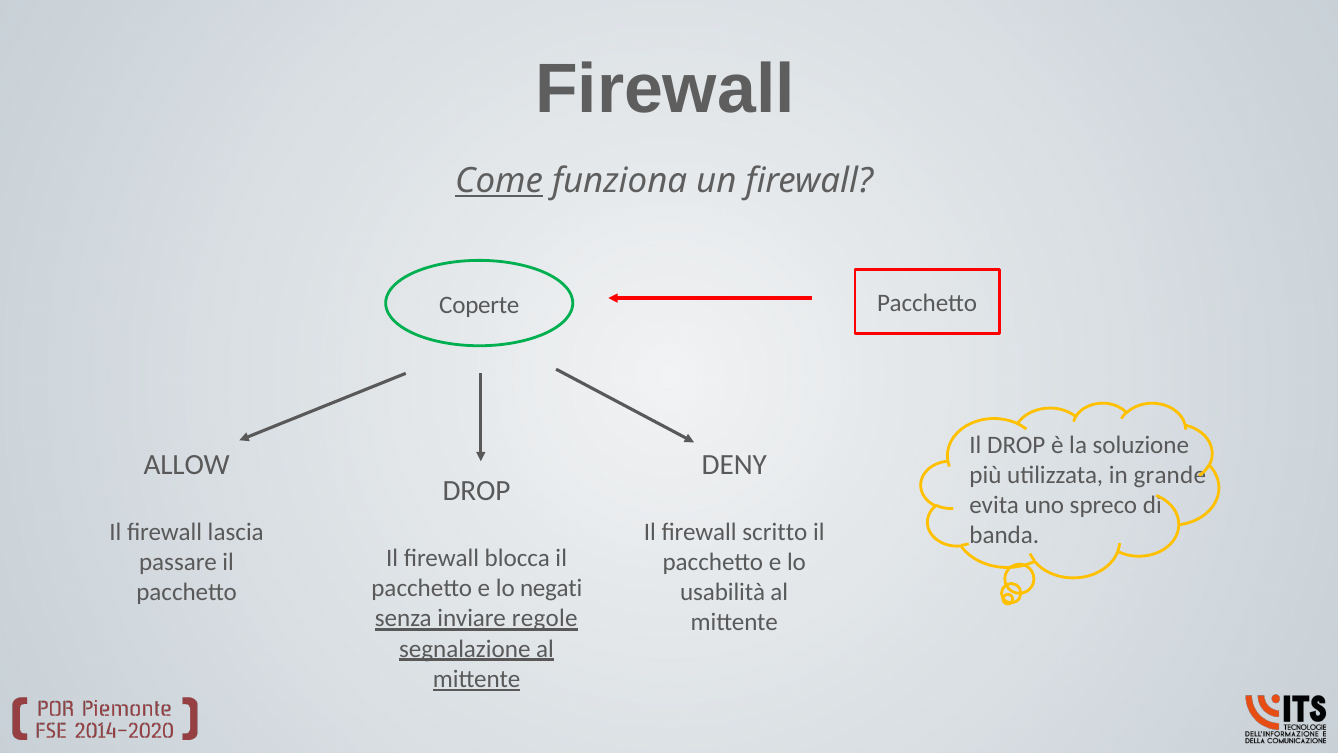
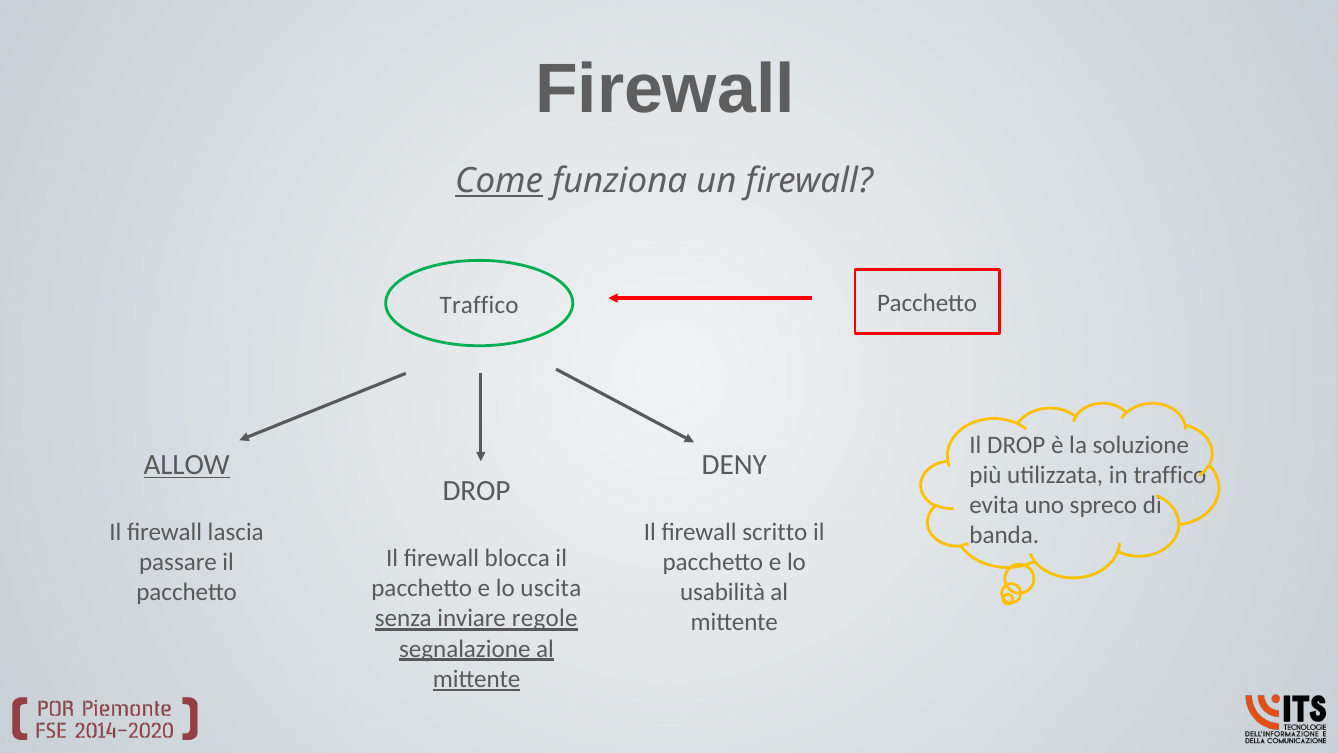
Coperte: Coperte -> Traffico (479, 305)
ALLOW underline: none -> present (187, 465)
in grande: grande -> traffico (1170, 475)
negati: negati -> uscita (551, 588)
